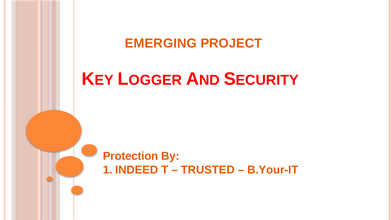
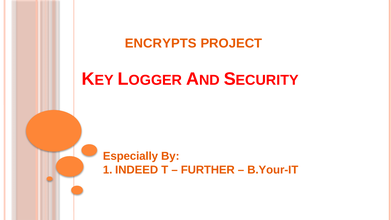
EMERGING: EMERGING -> ENCRYPTS (161, 43)
Protection: Protection -> Especially (130, 156)
TRUSTED: TRUSTED -> FURTHER (208, 170)
